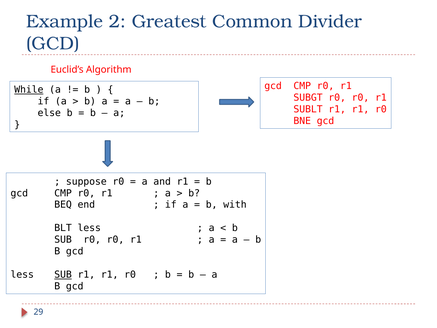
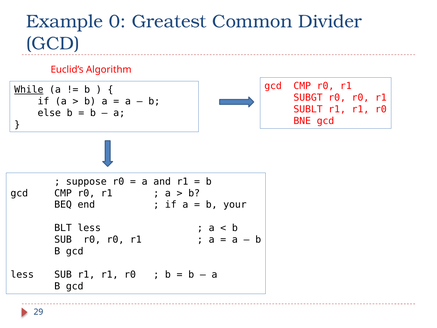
2: 2 -> 0 (117, 22)
with: with -> your (235, 205)
SUB underline: present -> none (63, 275)
